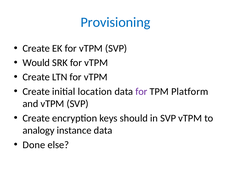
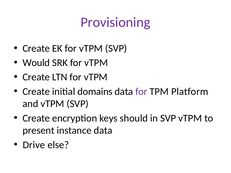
Provisioning colour: blue -> purple (115, 22)
location: location -> domains (95, 92)
analogy: analogy -> present (38, 131)
Done: Done -> Drive (34, 145)
